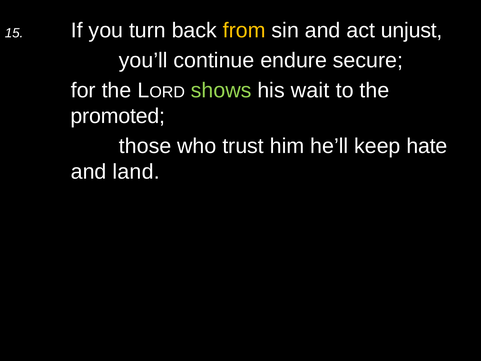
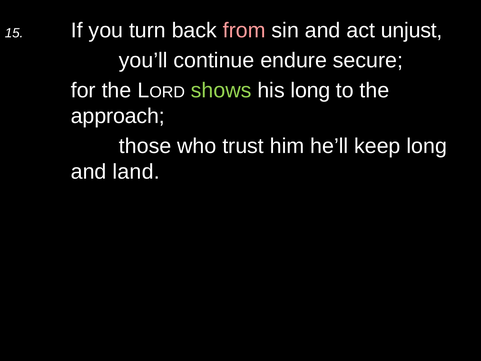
from colour: yellow -> pink (244, 30)
his wait: wait -> long (310, 90)
promoted: promoted -> approach (118, 116)
keep hate: hate -> long (427, 146)
